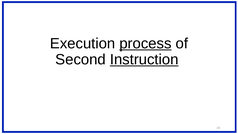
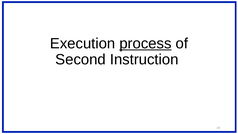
Instruction underline: present -> none (144, 59)
